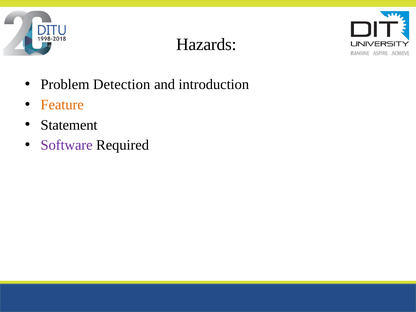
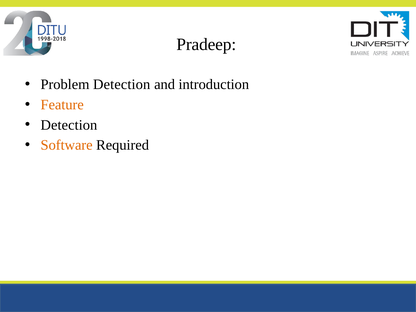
Hazards: Hazards -> Pradeep (206, 45)
Statement: Statement -> Detection (69, 125)
Software colour: purple -> orange (67, 145)
